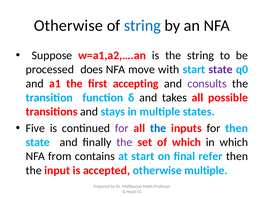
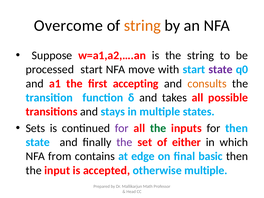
Otherwise: Otherwise -> Overcome (68, 26)
string colour: blue -> orange (142, 26)
processed does: does -> start (92, 69)
consults colour: purple -> orange (207, 84)
Five: Five -> Sets (35, 128)
the colour: blue -> green (158, 128)
of which: which -> either (187, 142)
at start: start -> edge (143, 156)
refer: refer -> basic (211, 156)
